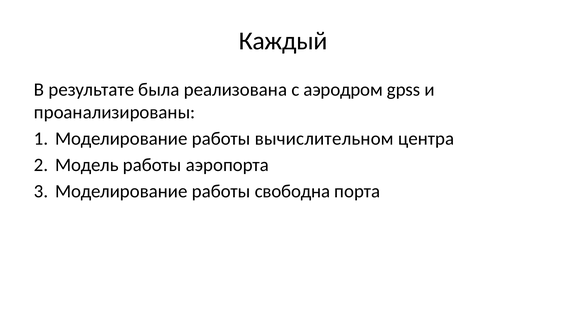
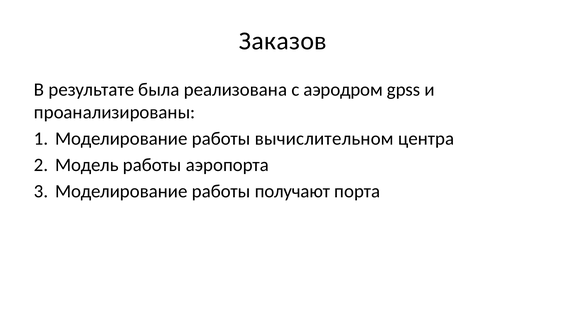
Каждый: Каждый -> Заказов (283, 41)
свободна: свободна -> получают (292, 192)
